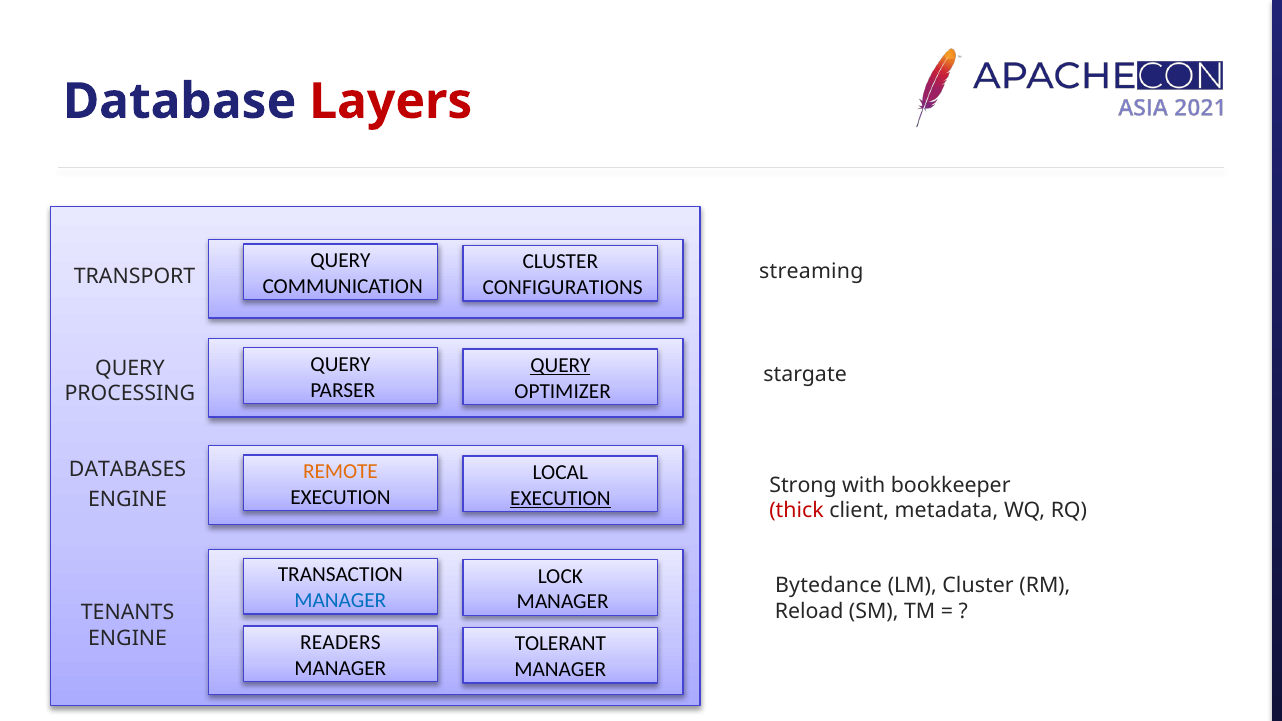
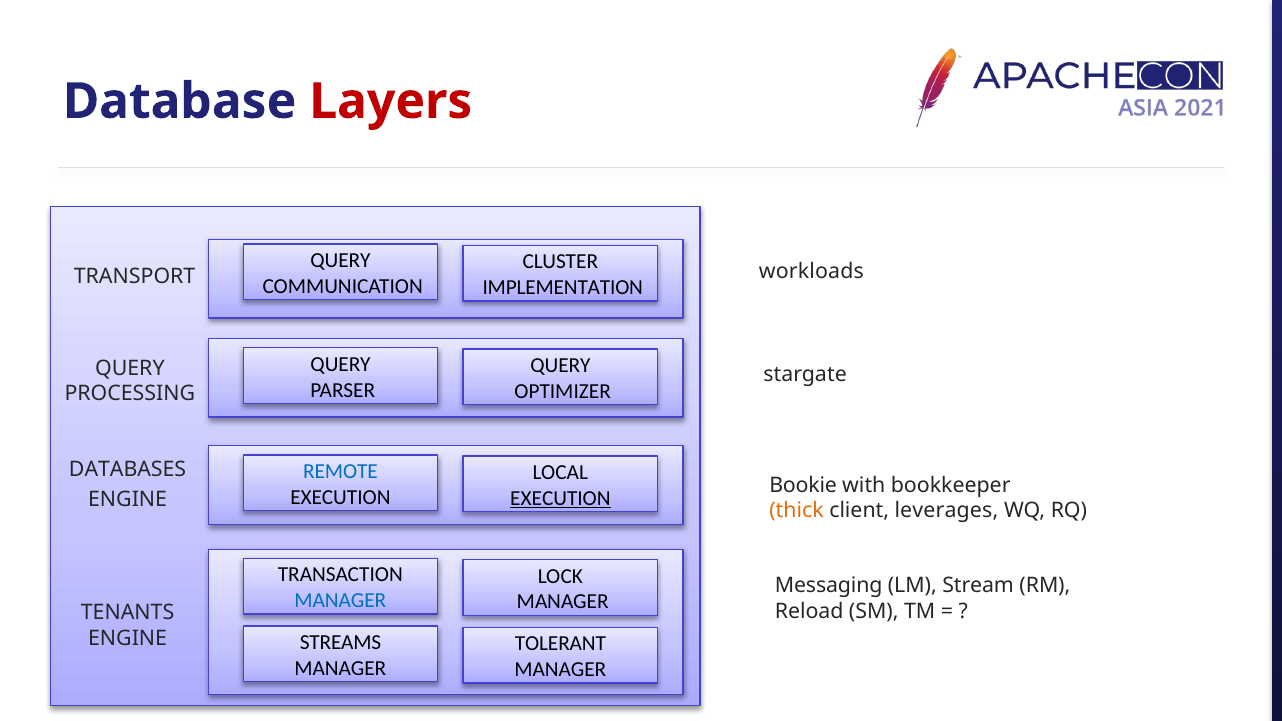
streaming: streaming -> workloads (811, 271)
CONFIGURATIONS: CONFIGURATIONS -> IMPLEMENTATION (563, 287)
QUERY underline: present -> none (560, 366)
REMOTE colour: orange -> blue (341, 471)
Strong: Strong -> Bookie (803, 485)
thick colour: red -> orange (797, 511)
metadata: metadata -> leverages (946, 511)
Bytedance: Bytedance -> Messaging (829, 586)
LM Cluster: Cluster -> Stream (978, 586)
READERS: READERS -> STREAMS (341, 643)
